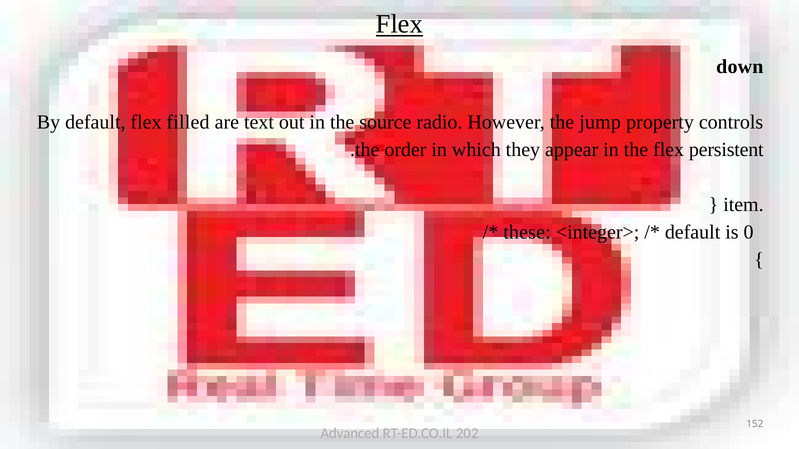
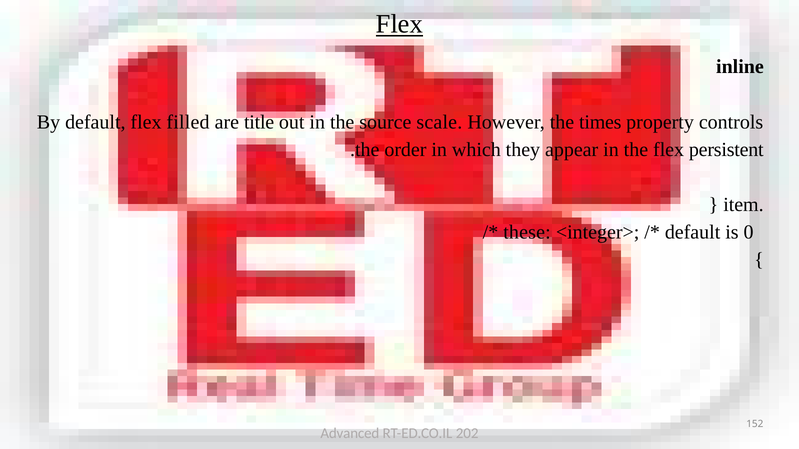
down: down -> inline (740, 67)
text: text -> title (259, 122)
radio: radio -> scale (439, 122)
jump: jump -> times (600, 122)
